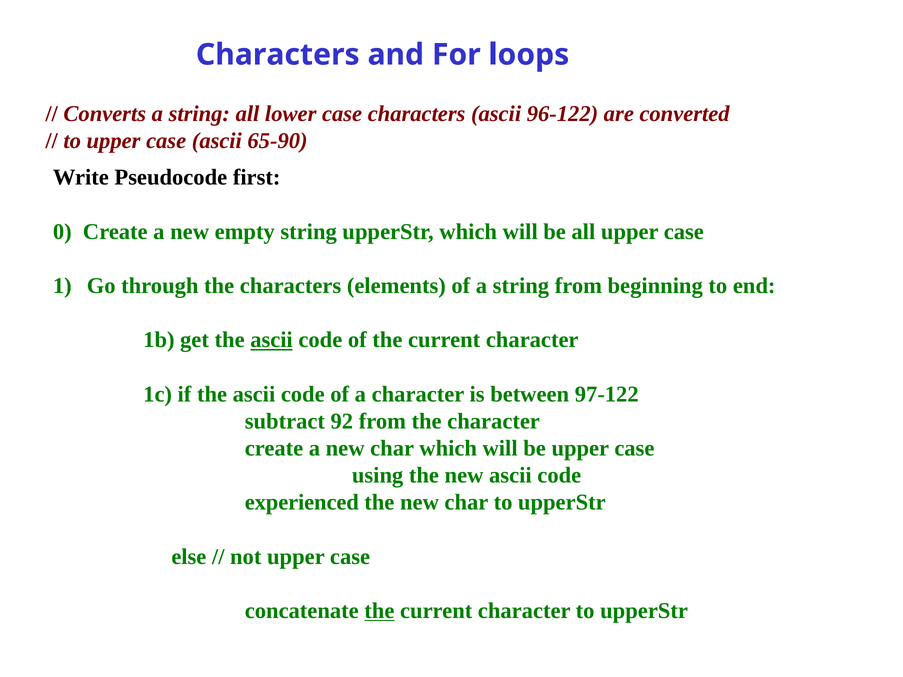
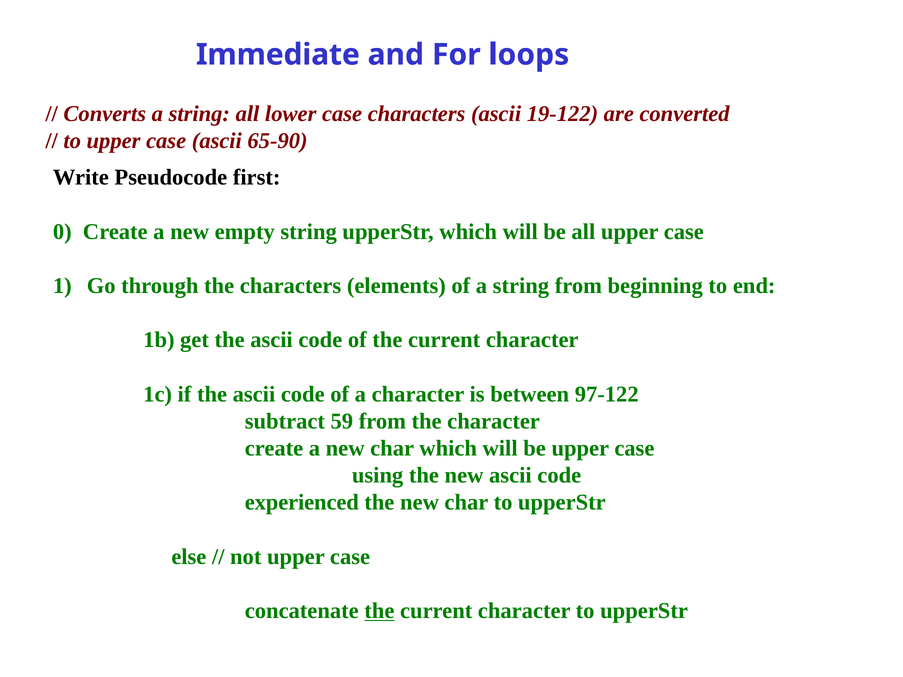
Characters: Characters -> Immediate (278, 55)
96-122: 96-122 -> 19-122 (562, 114)
ascii underline: present -> none (272, 340)
92: 92 -> 59 (342, 421)
